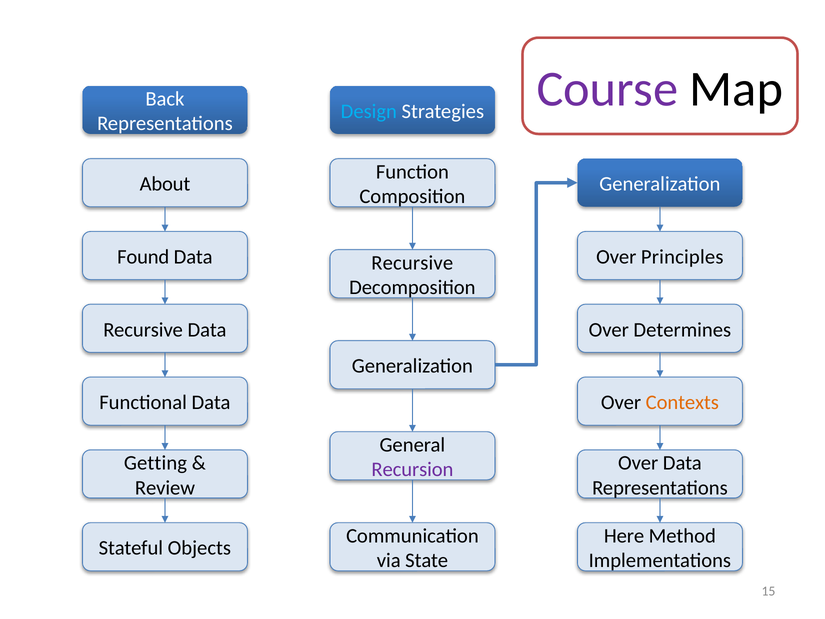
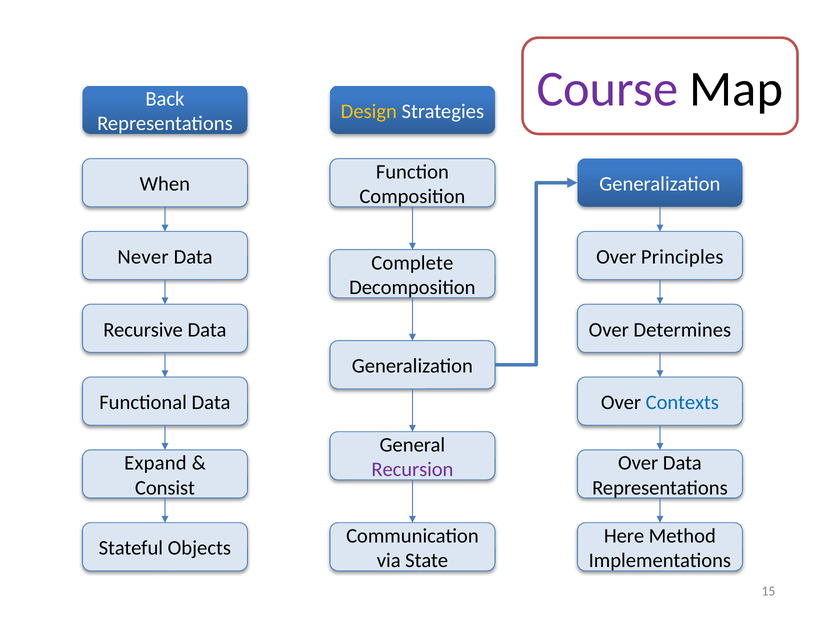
Design colour: light blue -> yellow (369, 111)
About: About -> When (165, 184)
Found: Found -> Never (143, 257)
Recursive: Recursive -> Complete (412, 263)
Contexts colour: orange -> blue (682, 402)
Getting: Getting -> Expand (155, 463)
Review: Review -> Consist (165, 488)
